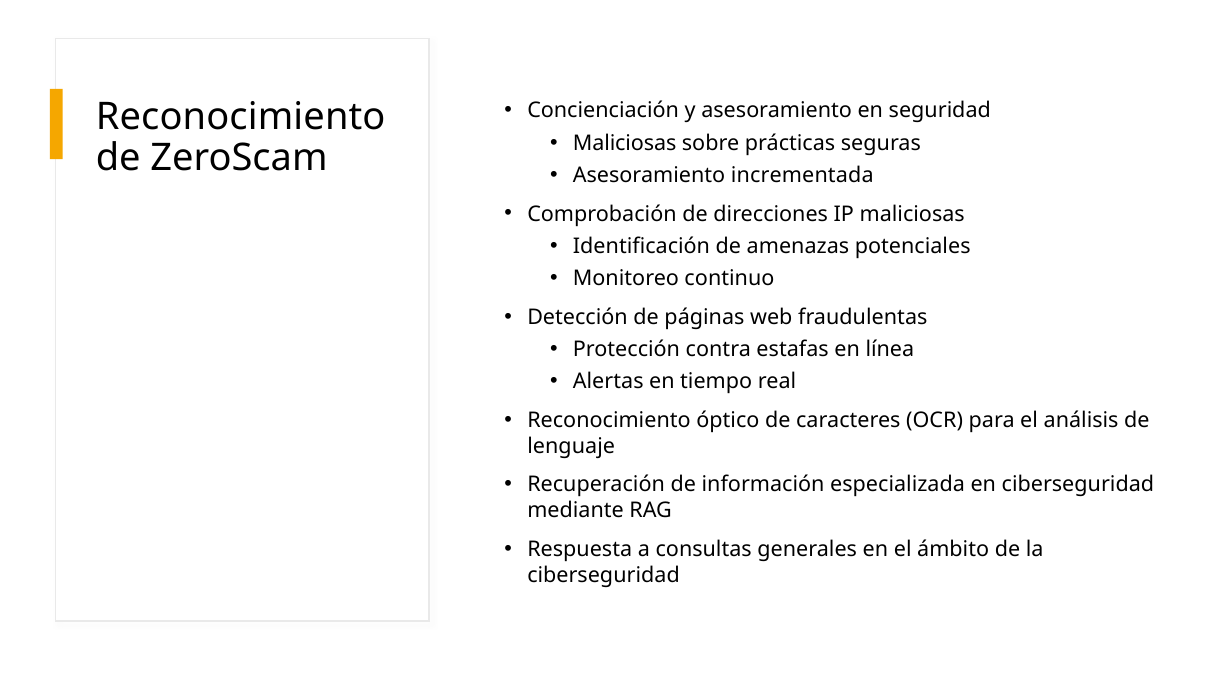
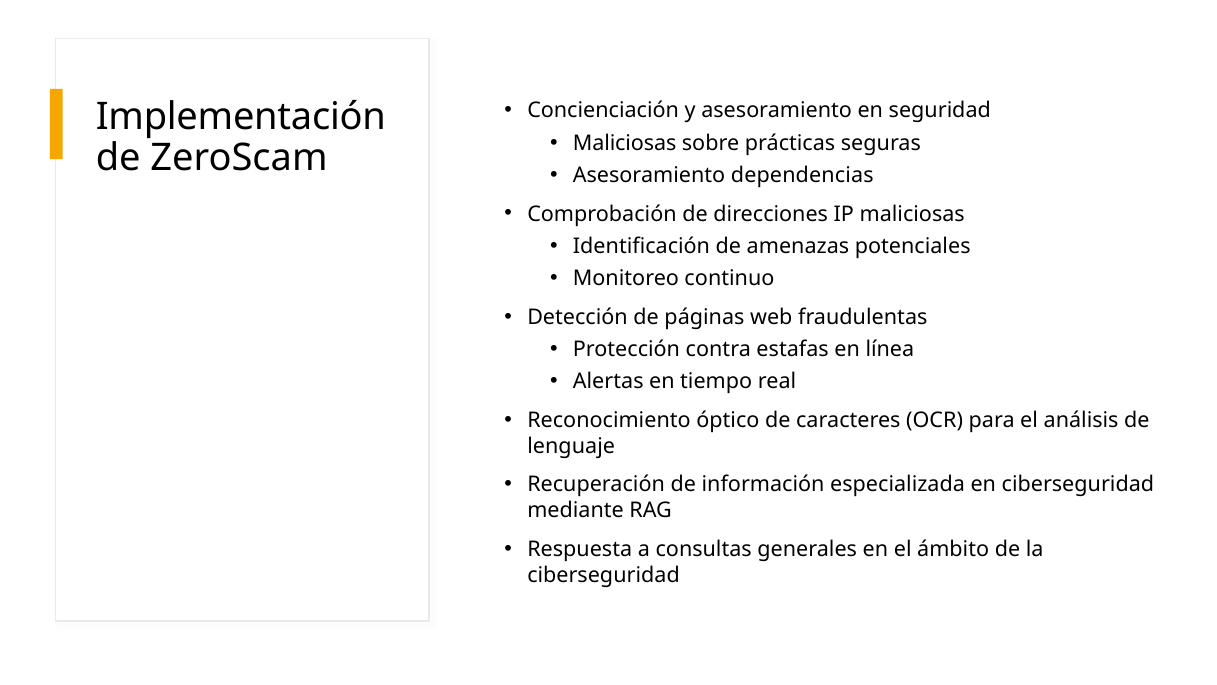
Reconocimiento: Reconocimiento -> Implementación (241, 117)
incrementada: incrementada -> dependencias (802, 175)
